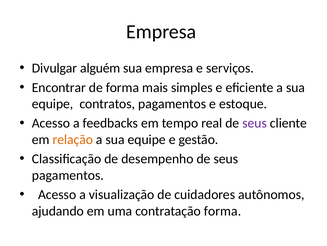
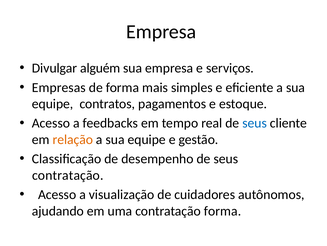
Encontrar: Encontrar -> Empresas (59, 87)
seus colour: purple -> blue (255, 123)
pagamentos: pagamentos -> contratação (68, 175)
